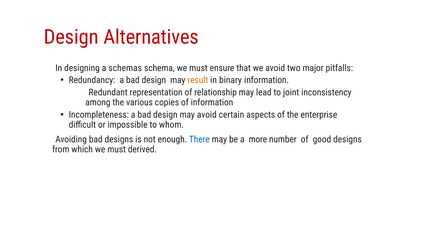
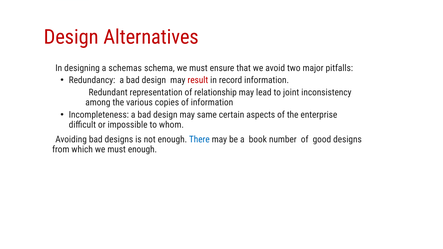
result colour: orange -> red (198, 80)
binary: binary -> record (231, 80)
may avoid: avoid -> same (207, 115)
more: more -> book (258, 139)
must derived: derived -> enough (142, 149)
